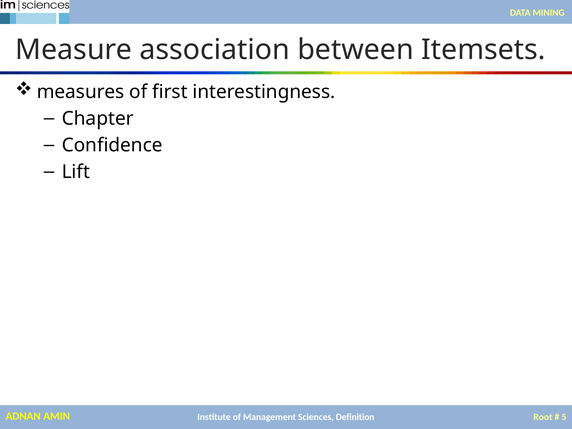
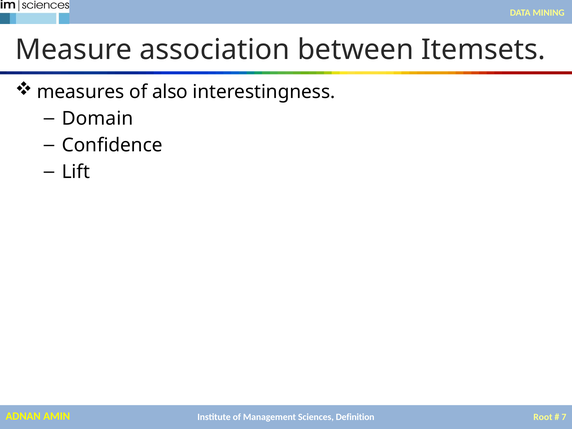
first: first -> also (170, 92)
Chapter: Chapter -> Domain (98, 119)
5: 5 -> 7 (564, 417)
